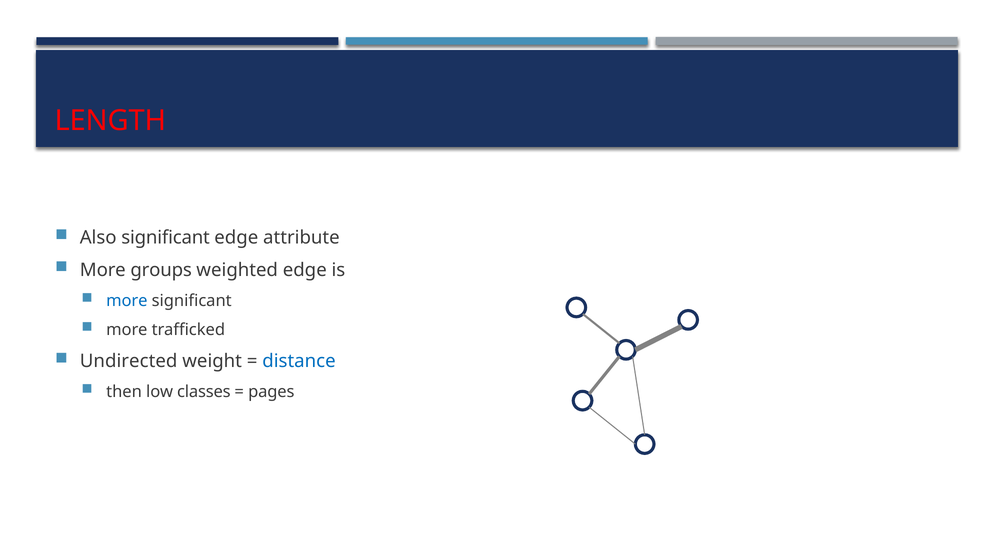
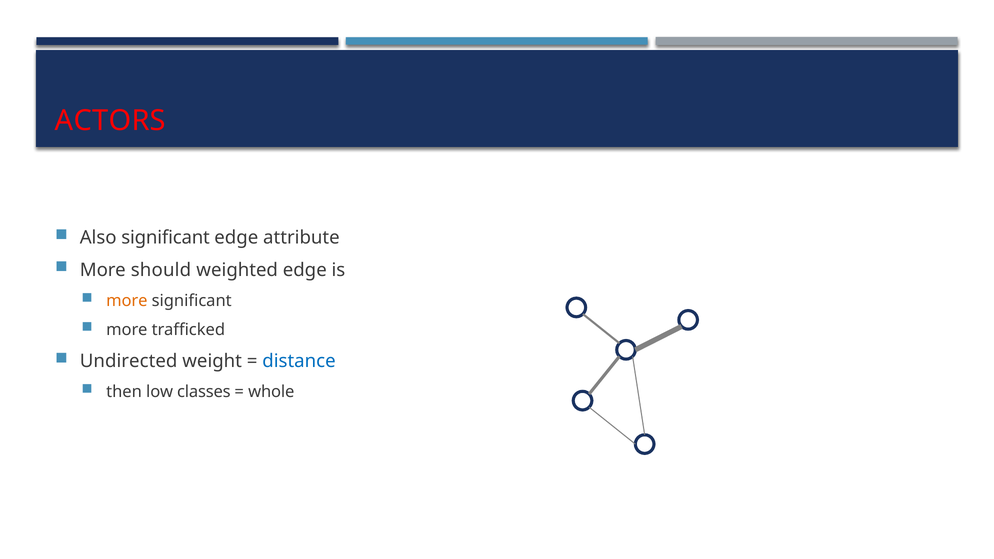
LENGTH: LENGTH -> ACTORS (110, 121)
groups: groups -> should (161, 270)
more colour: blue -> orange (127, 301)
pages: pages -> whole (271, 392)
